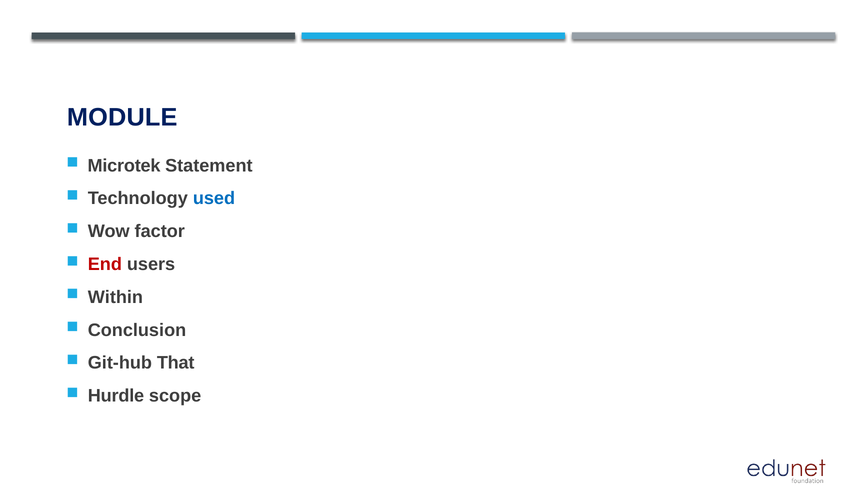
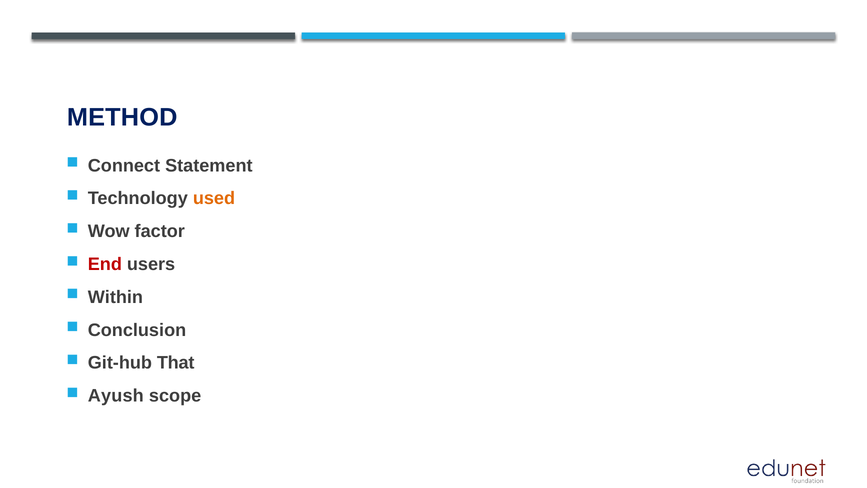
MODULE: MODULE -> METHOD (122, 117)
Microtek: Microtek -> Connect (124, 166)
used colour: blue -> orange (214, 198)
Hurdle: Hurdle -> Ayush (116, 396)
